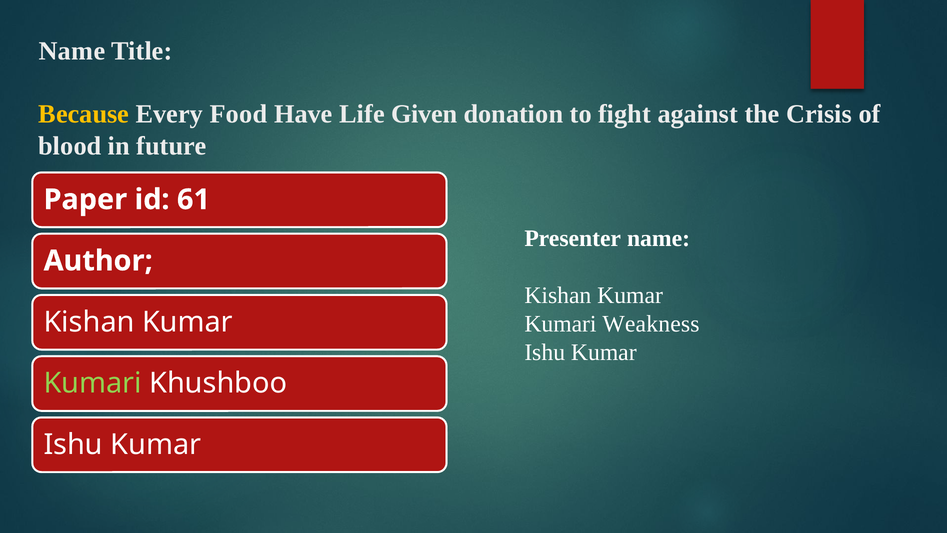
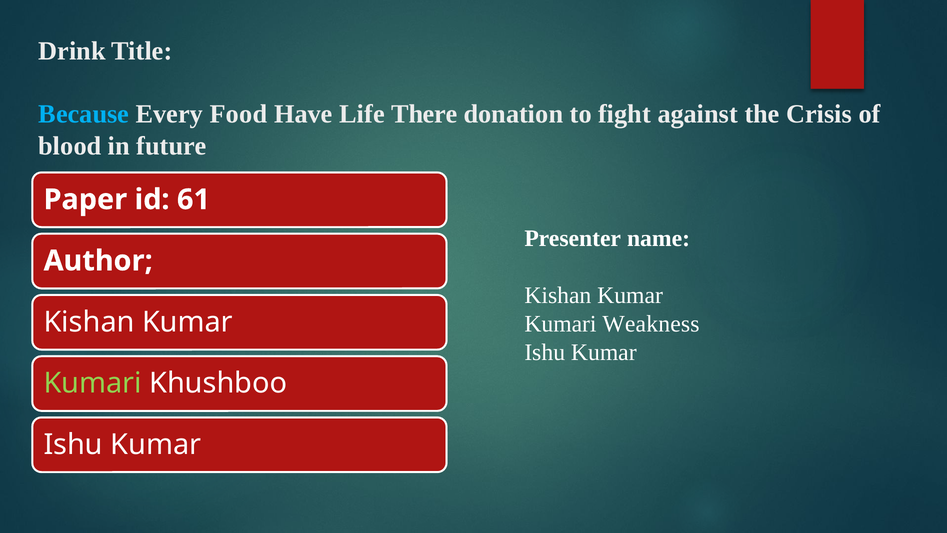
Name: Name -> Drink (72, 51)
Because colour: yellow -> light blue (84, 114)
Given: Given -> There (424, 114)
